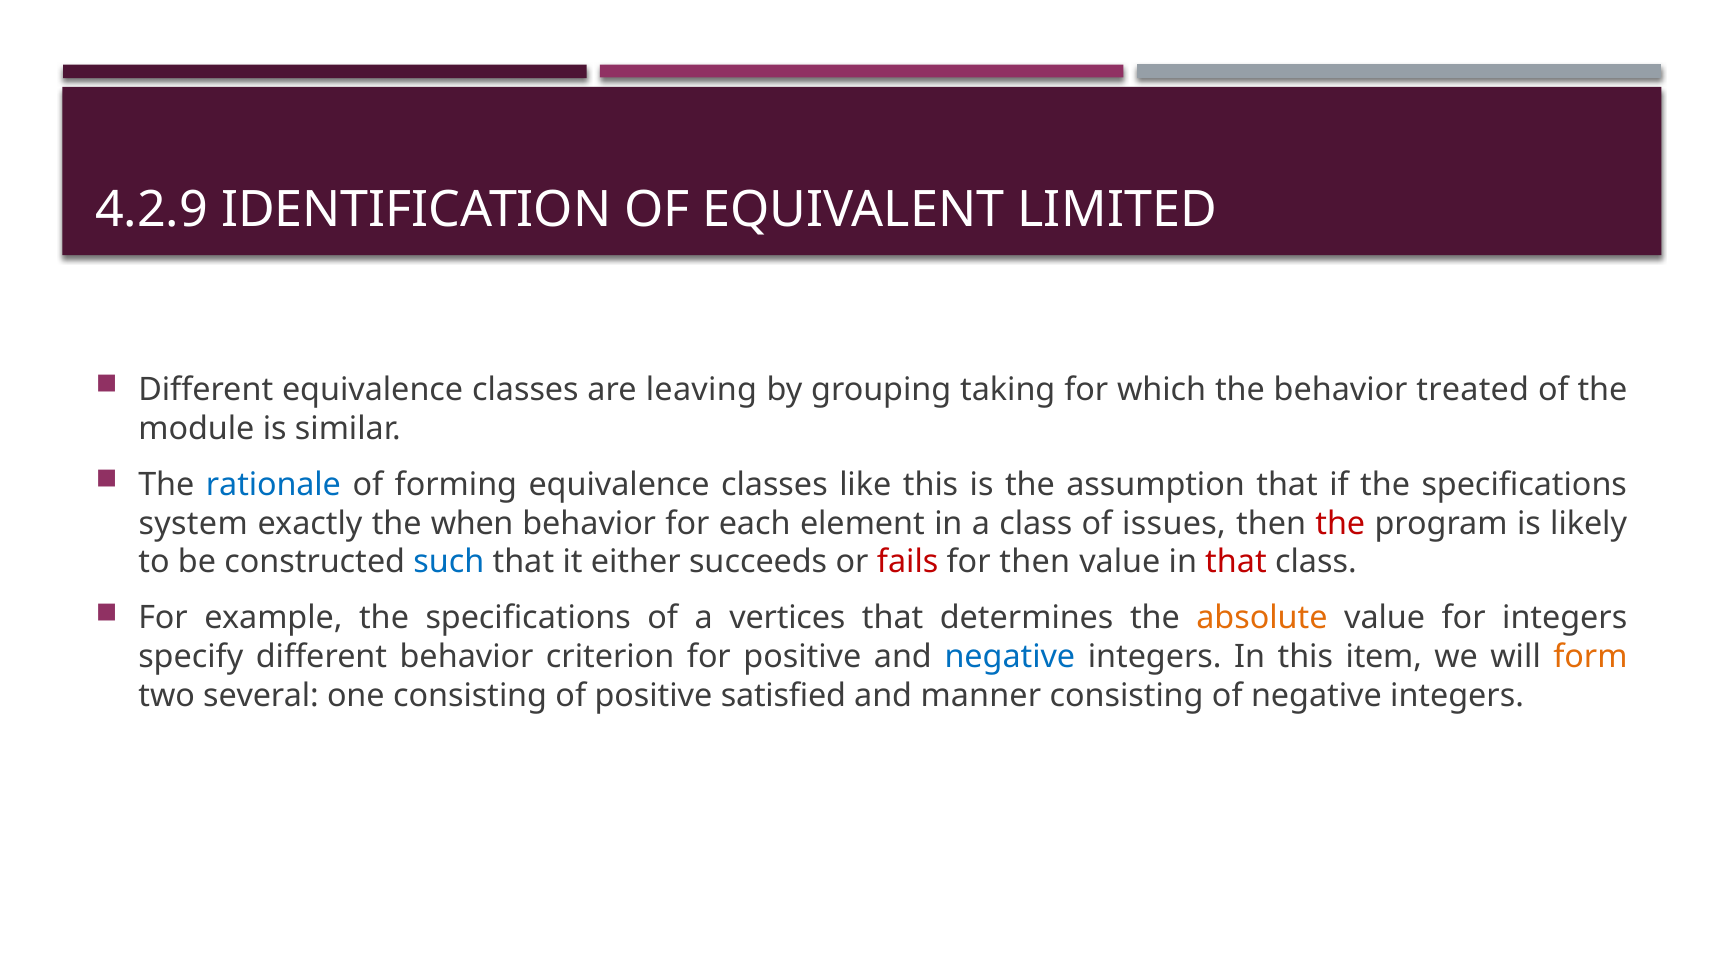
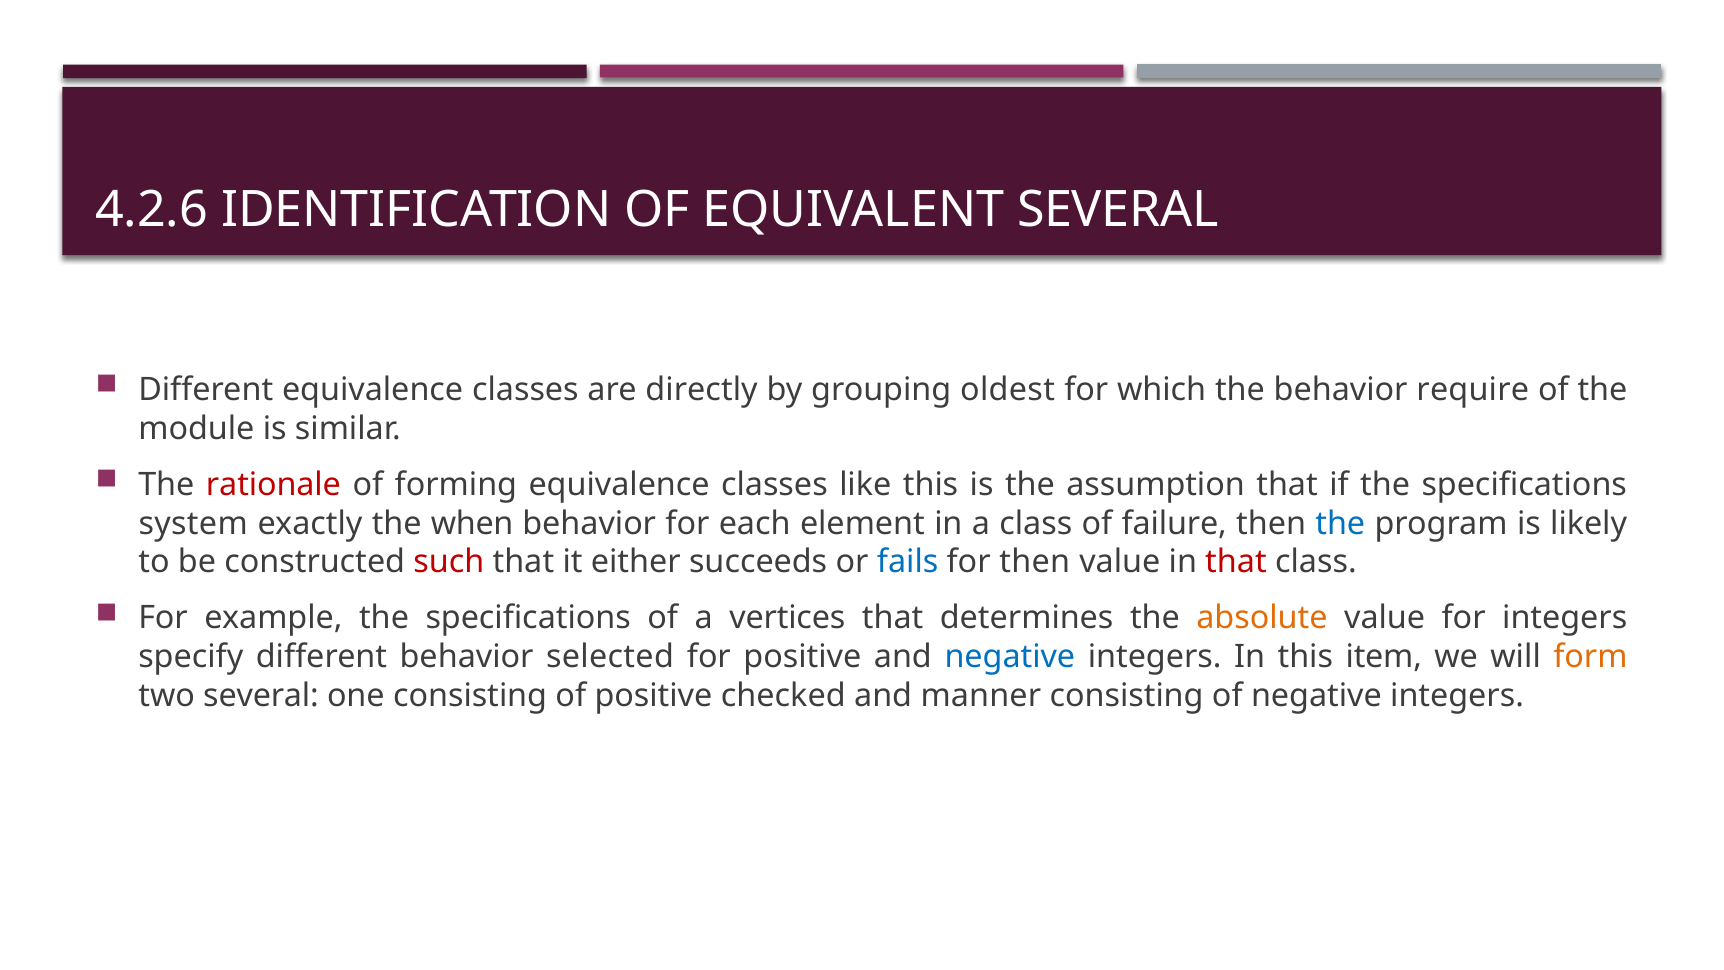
4.2.9: 4.2.9 -> 4.2.6 (152, 209)
EQUIVALENT LIMITED: LIMITED -> SEVERAL (1118, 209)
leaving: leaving -> directly (702, 390)
taking: taking -> oldest (1008, 390)
treated: treated -> require (1473, 390)
rationale colour: blue -> red (273, 484)
issues: issues -> failure (1174, 523)
the colour: red -> blue (1340, 523)
such colour: blue -> red (449, 562)
fails colour: red -> blue (908, 562)
criterion: criterion -> selected (610, 657)
satisfied: satisfied -> checked (783, 696)
